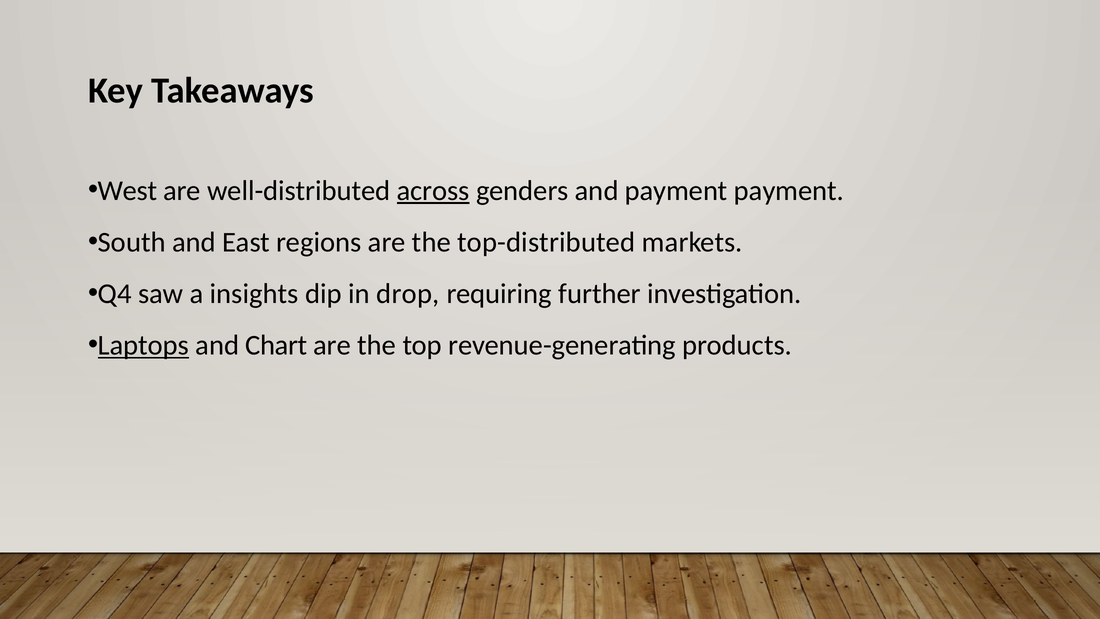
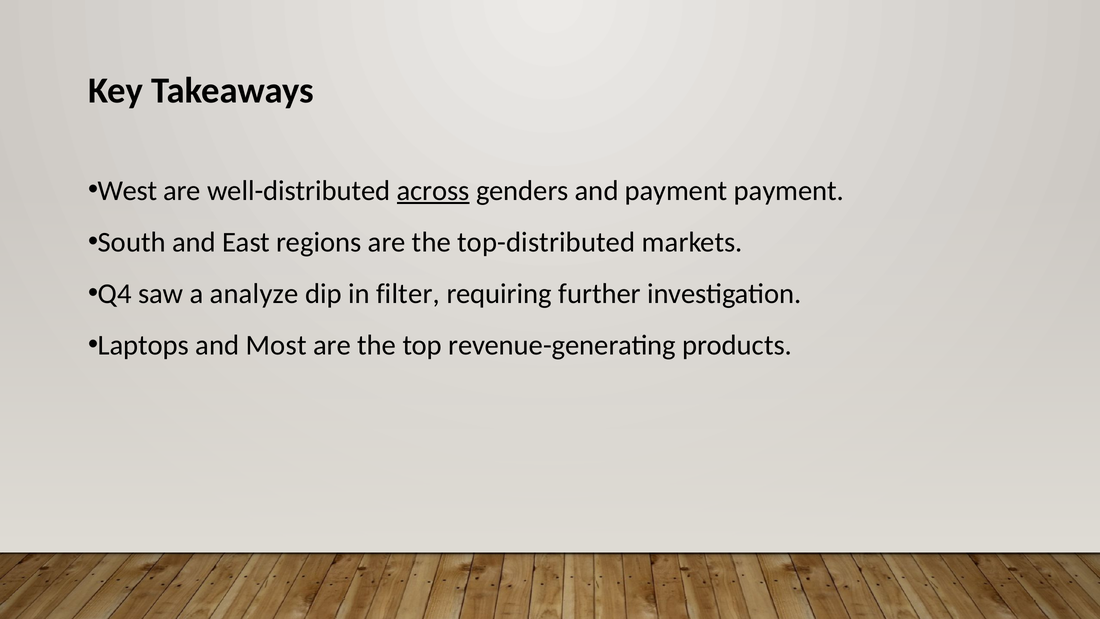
insights: insights -> analyze (254, 294)
drop: drop -> filter (408, 294)
Laptops underline: present -> none (143, 345)
Chart: Chart -> Most (276, 345)
